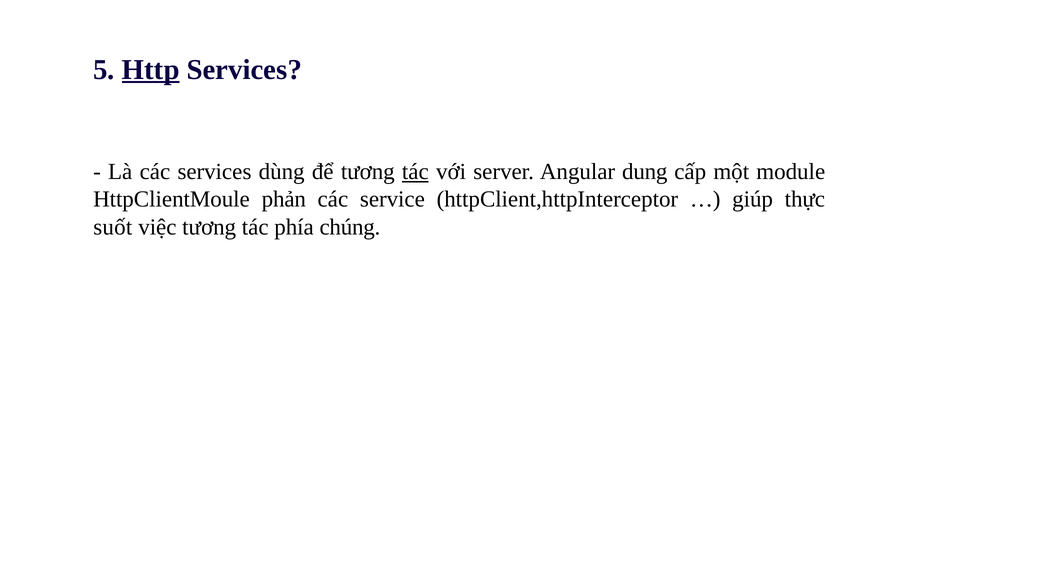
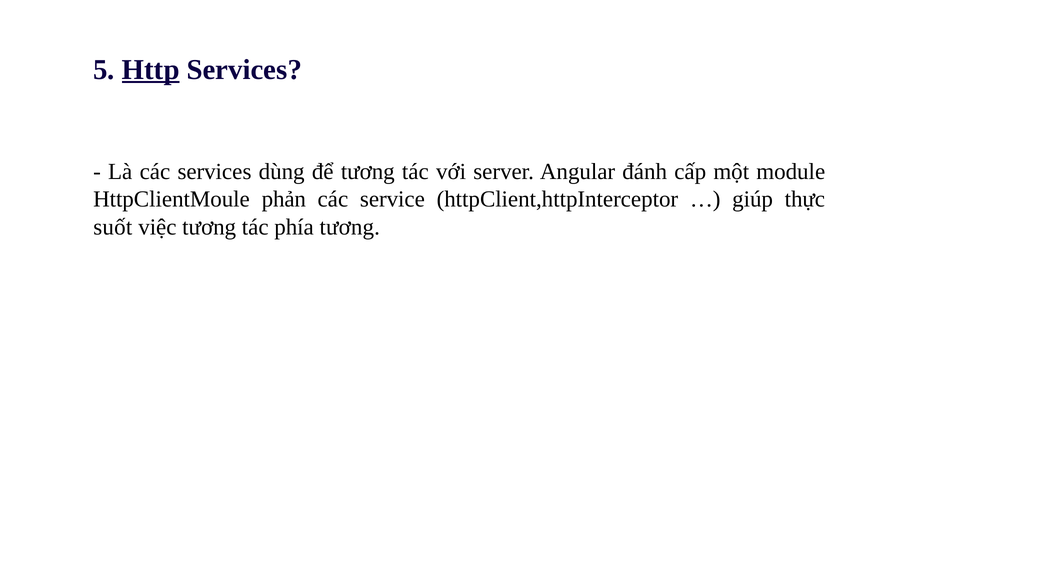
tác underline: present -> none (415, 172)
dung: dung -> đánh (645, 172)
phía chúng: chúng -> tương (350, 227)
